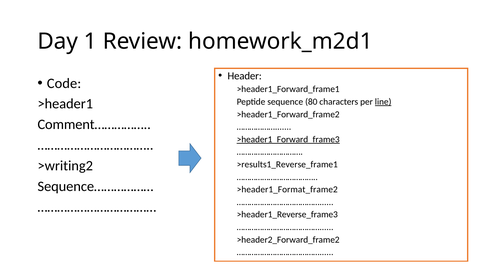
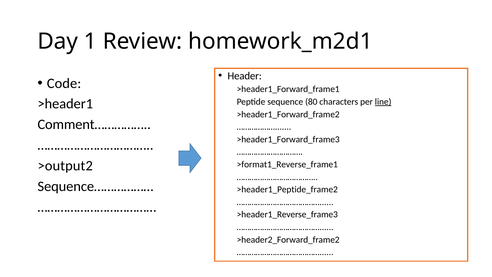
>header1_Forward_frame3 underline: present -> none (288, 139)
>writing2: >writing2 -> >output2 (65, 166)
>results1_Reverse_frame1: >results1_Reverse_frame1 -> >format1_Reverse_frame1 (287, 164)
>header1_Format_frame2: >header1_Format_frame2 -> >header1_Peptide_frame2 (287, 189)
